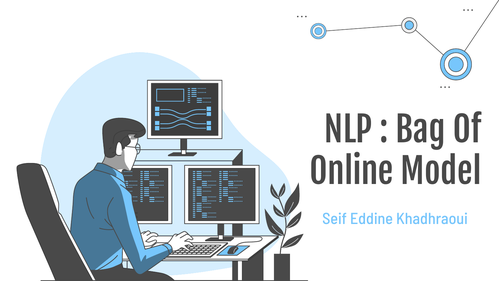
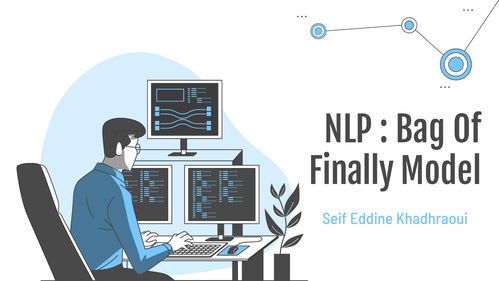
Online: Online -> Finally (352, 173)
